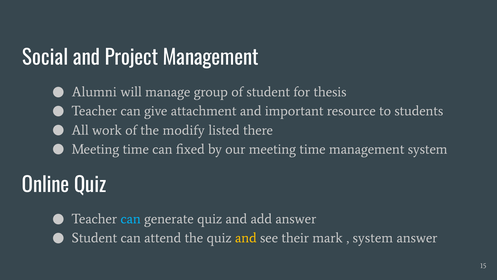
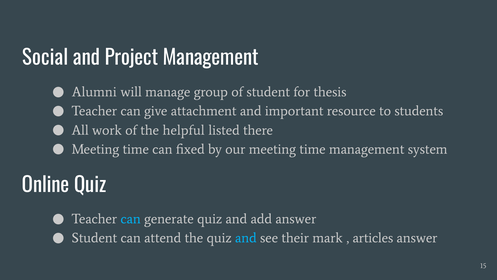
modify: modify -> helpful (184, 130)
and colour: yellow -> light blue (246, 238)
system: system -> articles (373, 238)
